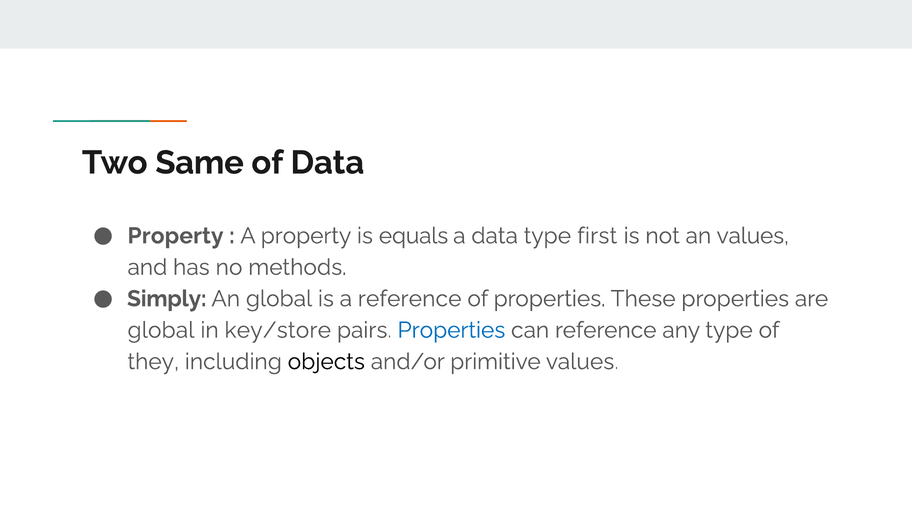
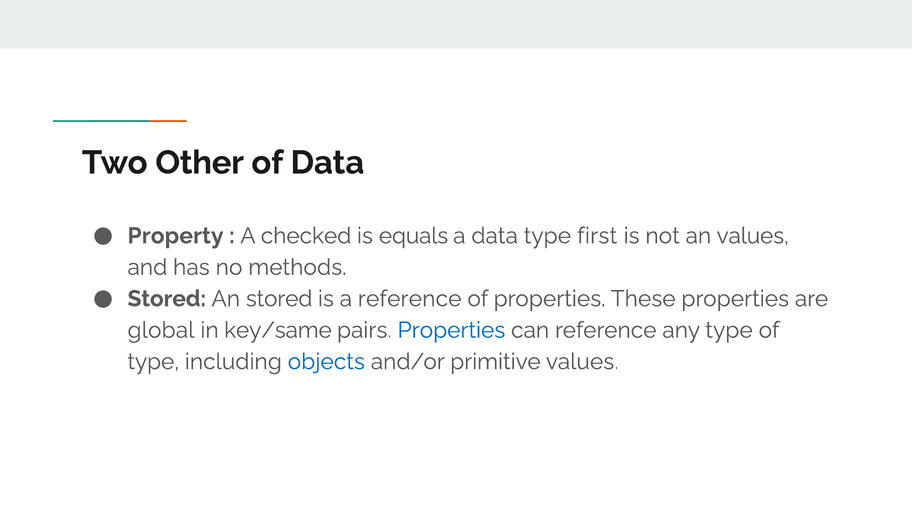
Same: Same -> Other (200, 163)
A property: property -> checked (306, 236)
Simply: Simply -> Stored (167, 299)
An global: global -> stored (279, 299)
key/store: key/store -> key/same (278, 330)
they: they -> type (153, 362)
objects colour: black -> blue (326, 362)
